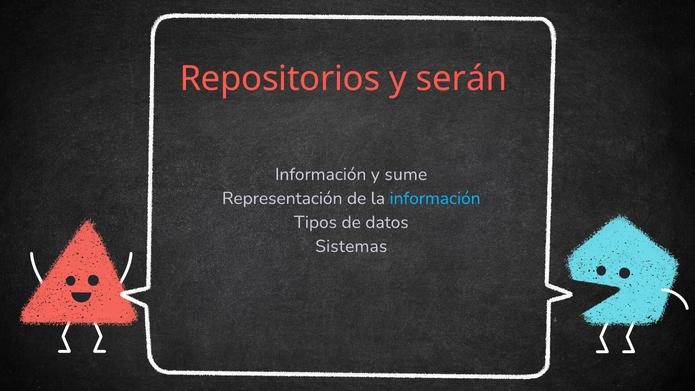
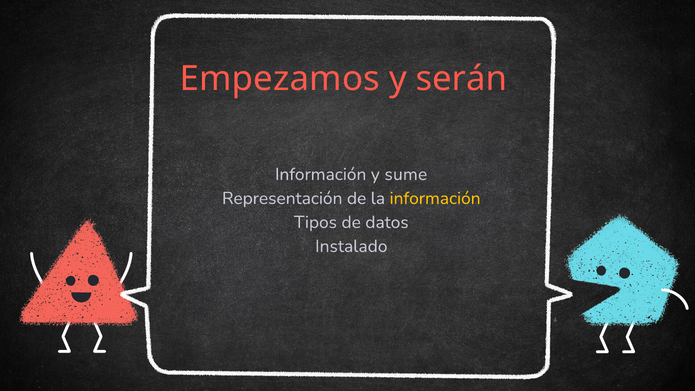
Repositorios: Repositorios -> Empezamos (280, 79)
información colour: light blue -> yellow (435, 198)
Sistemas: Sistemas -> Instalado (351, 246)
